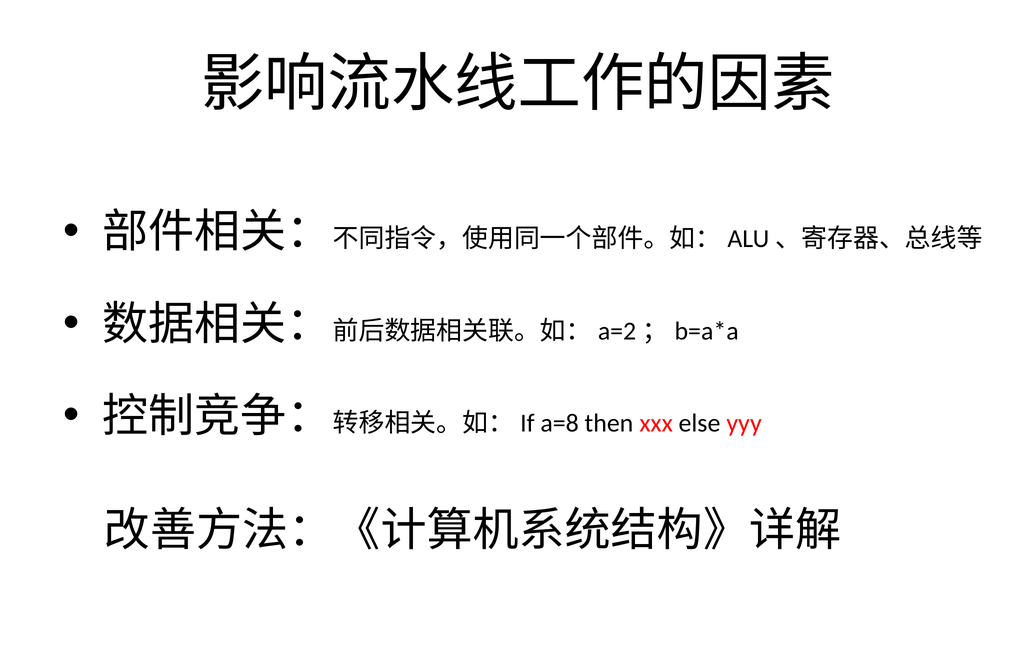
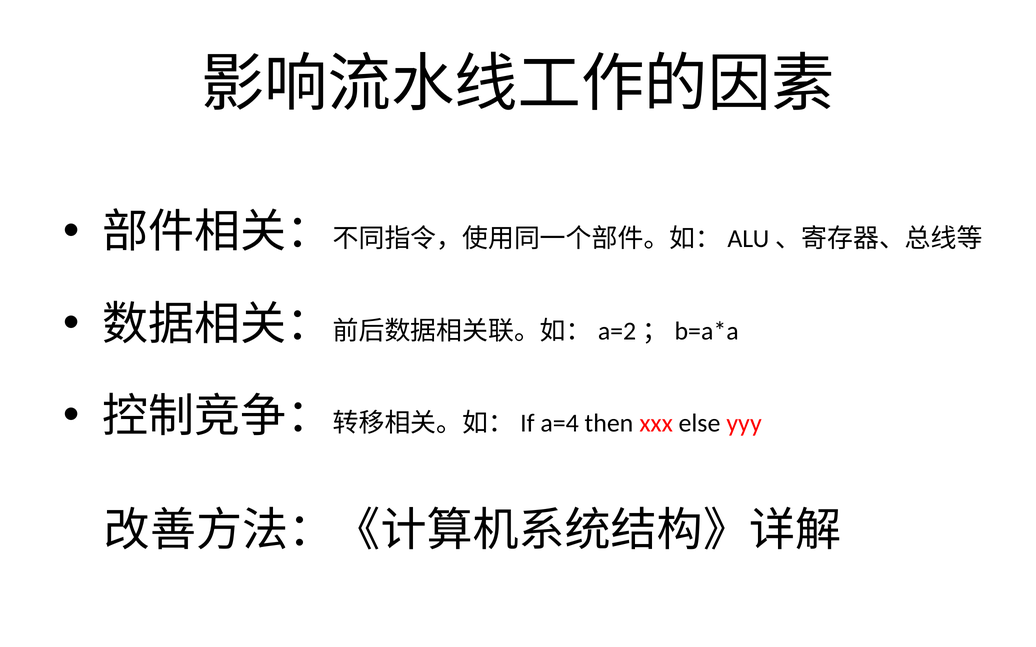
a=8: a=8 -> a=4 (560, 423)
